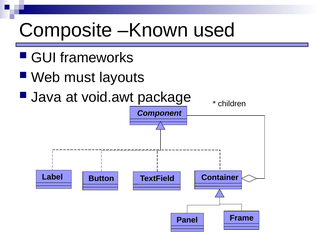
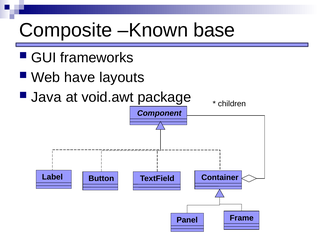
used: used -> base (214, 30)
must: must -> have (80, 78)
